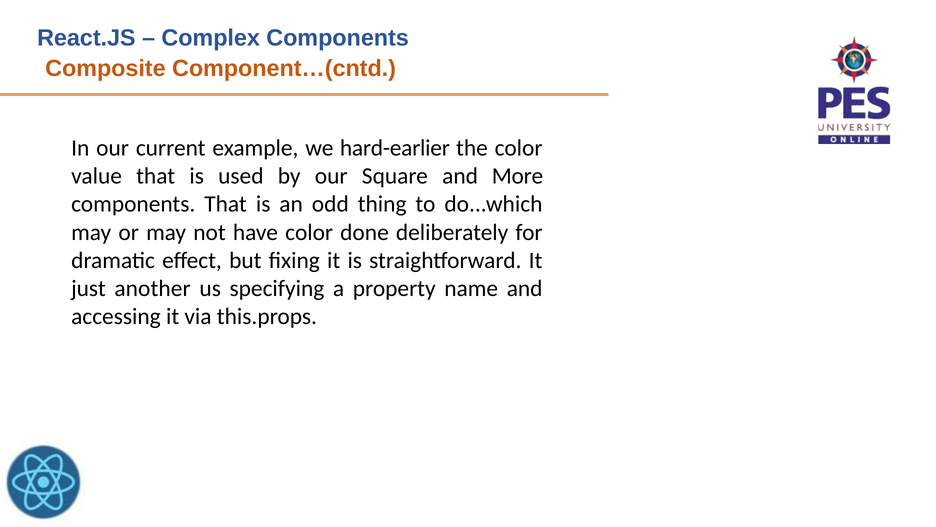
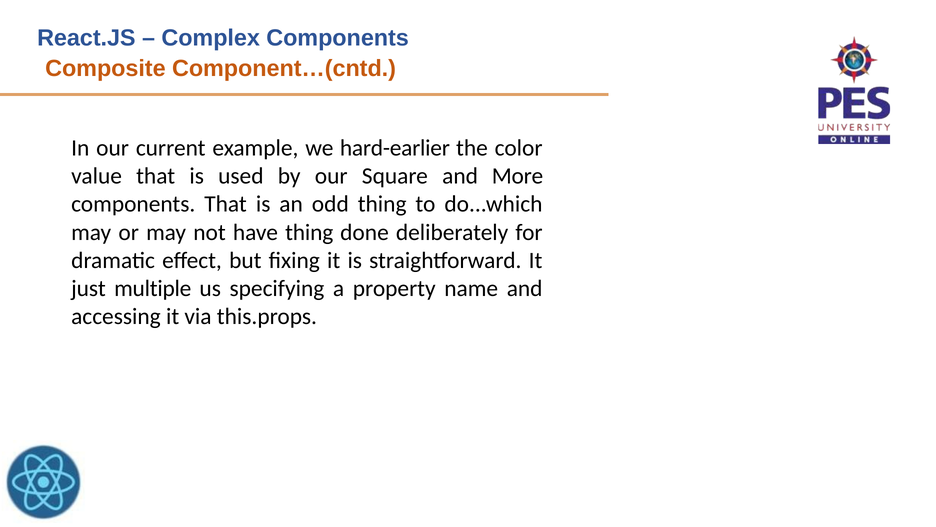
have color: color -> thing (309, 232)
another: another -> multiple (153, 288)
